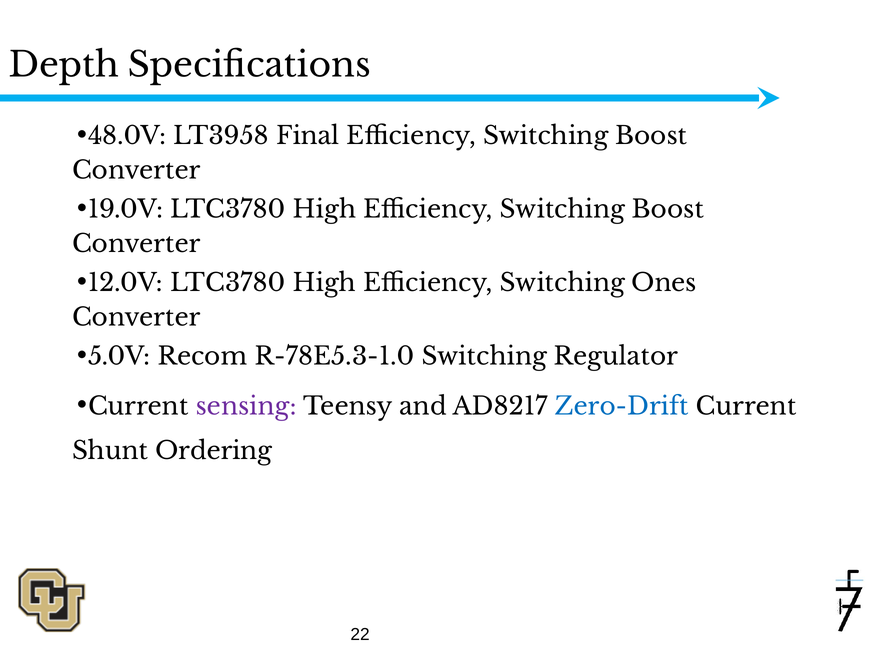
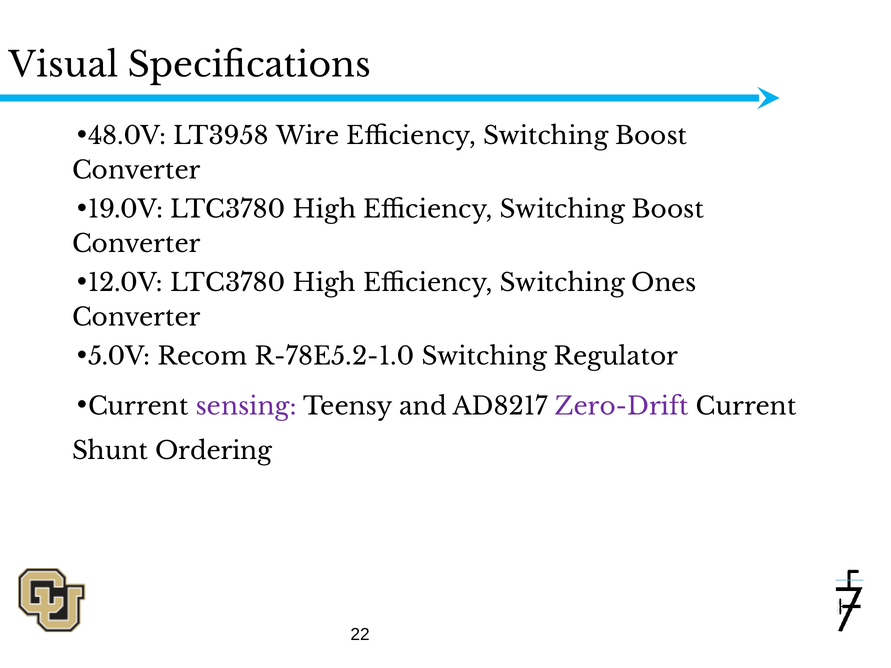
Depth: Depth -> Visual (64, 66)
Final: Final -> Wire (308, 136)
R-78E5.3-1.0: R-78E5.3-1.0 -> R-78E5.2-1.0 (335, 357)
Zero-Drift colour: blue -> purple (622, 407)
